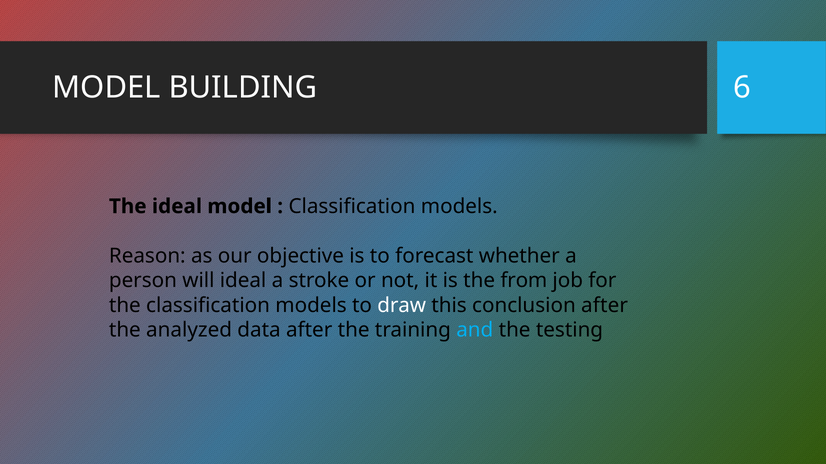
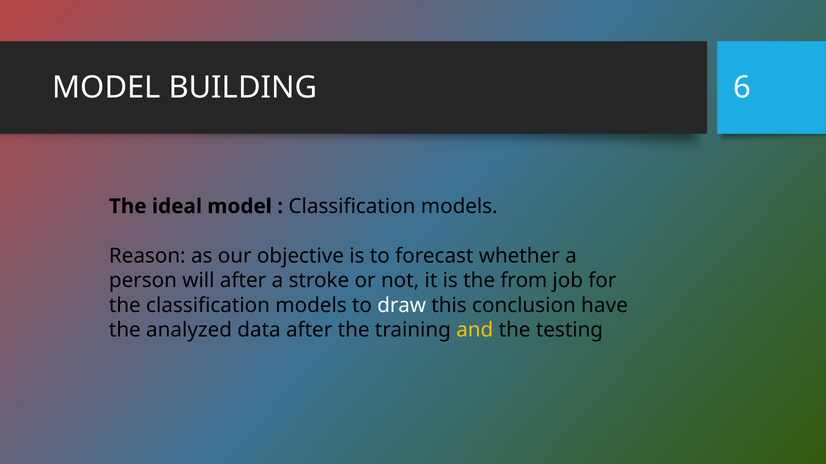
will ideal: ideal -> after (243, 281)
conclusion after: after -> have (605, 306)
and colour: light blue -> yellow (475, 331)
